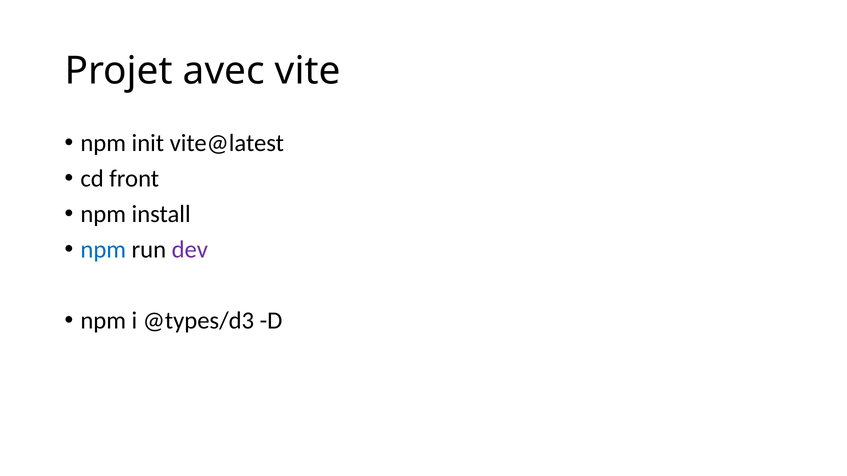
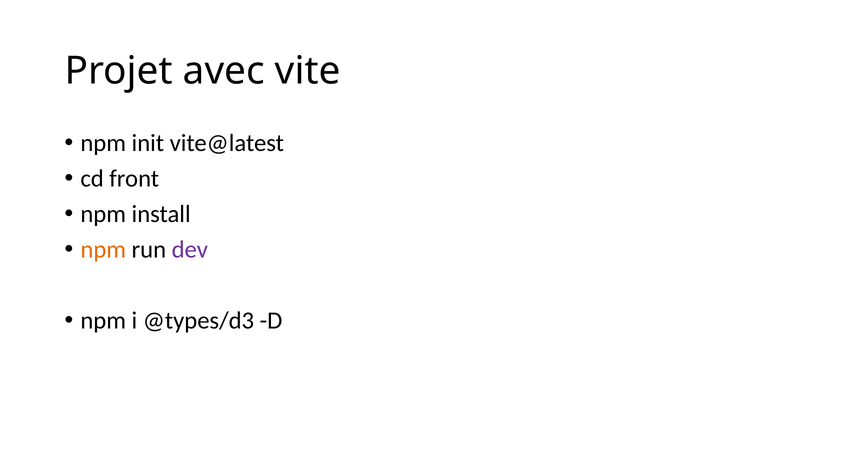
npm colour: blue -> orange (103, 250)
